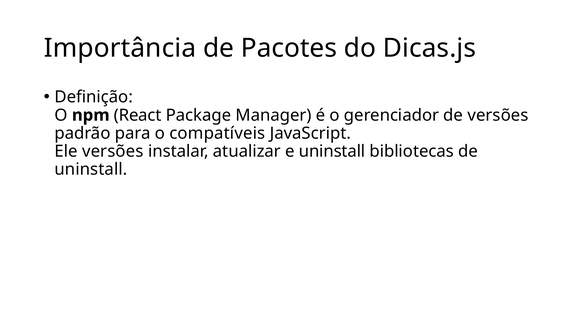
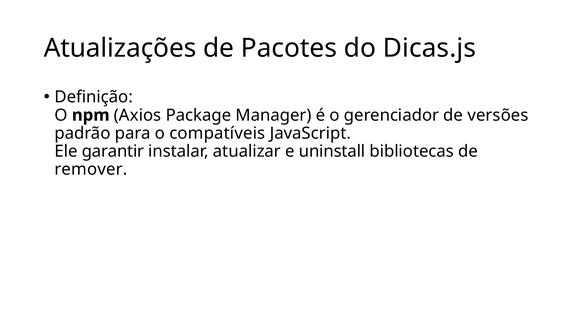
Importância: Importância -> Atualizações (120, 48)
React: React -> Axios (138, 115)
Ele versões: versões -> garantir (113, 151)
uninstall: uninstall -> remover (91, 169)
